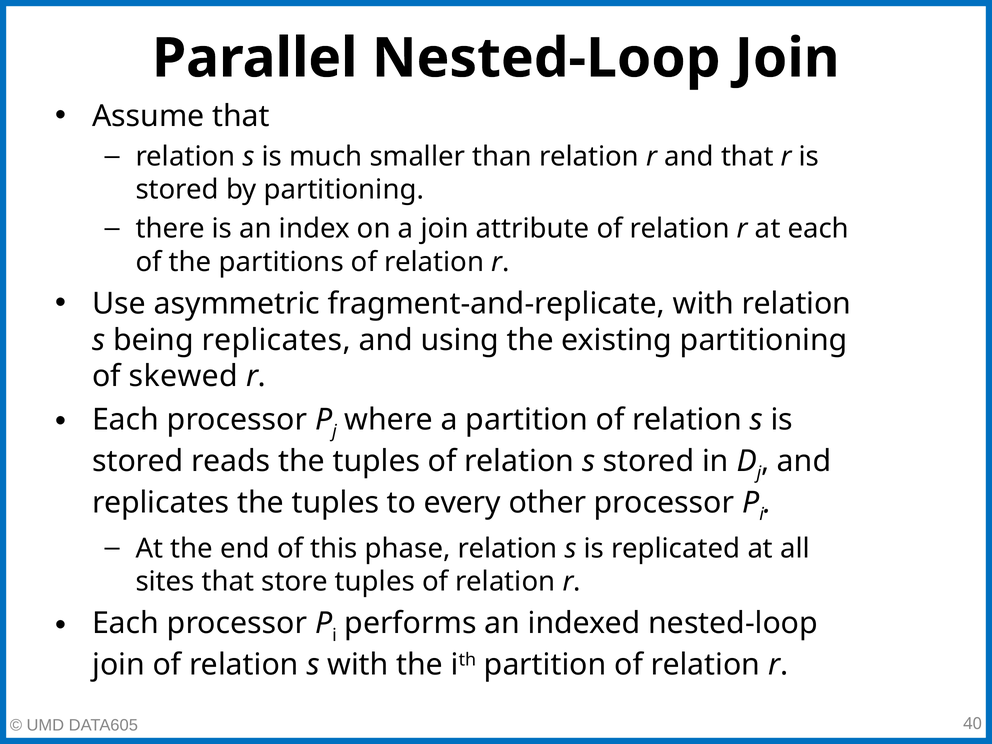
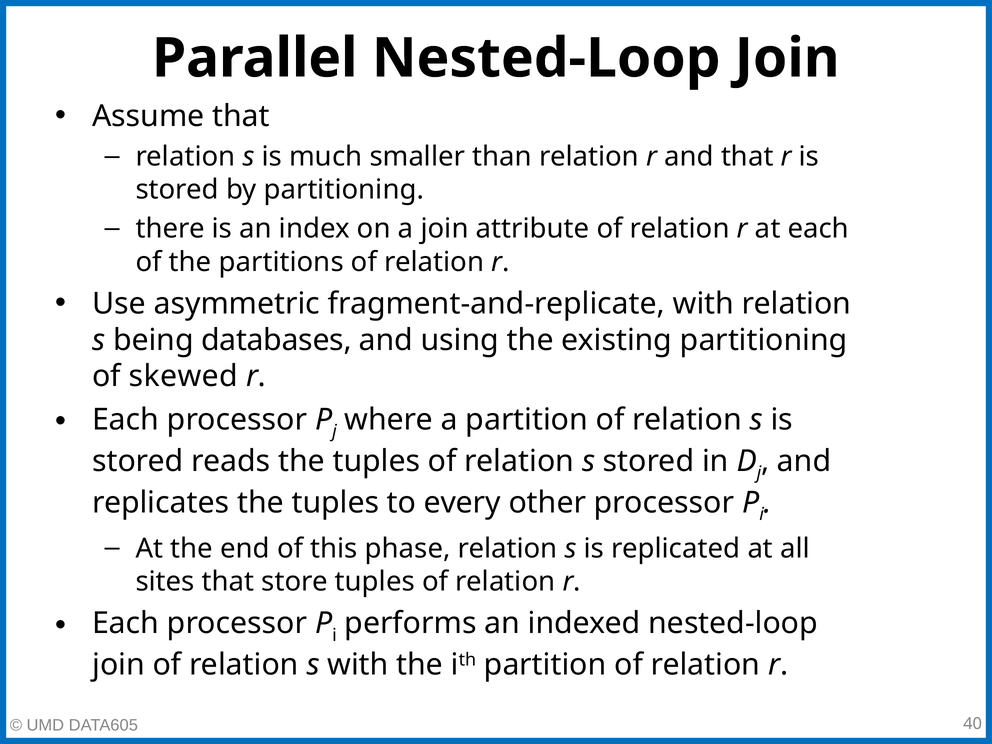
being replicates: replicates -> databases (276, 340)
